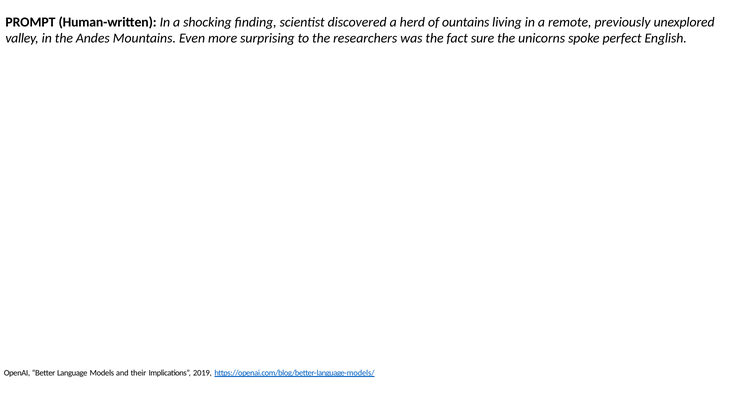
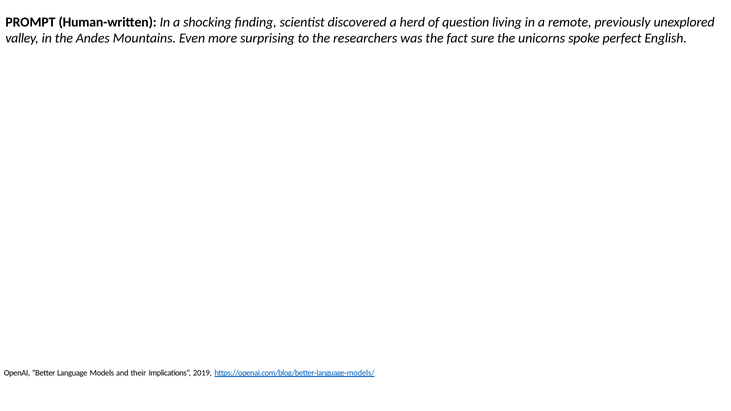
ountains: ountains -> question (466, 22)
